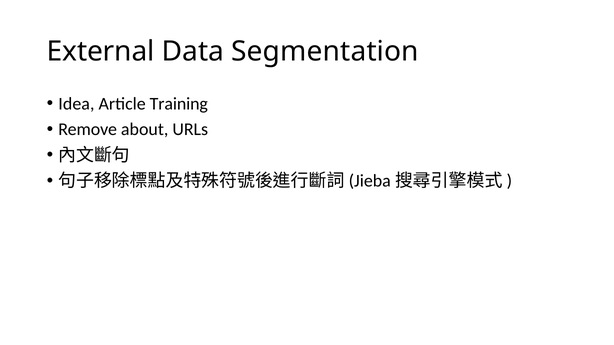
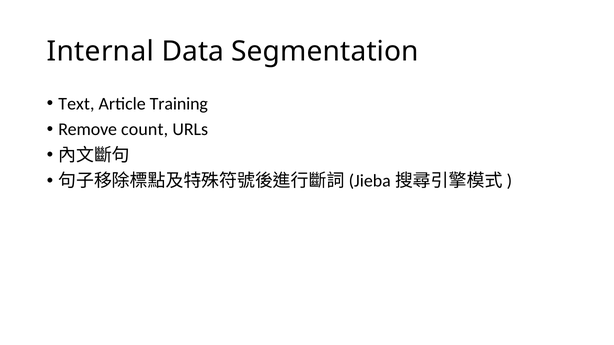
External: External -> Internal (100, 52)
Idea: Idea -> Text (76, 104)
about: about -> count (145, 130)
